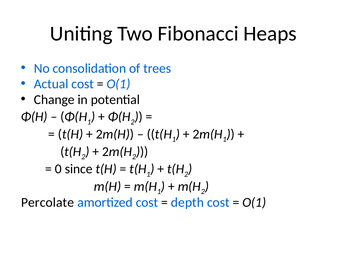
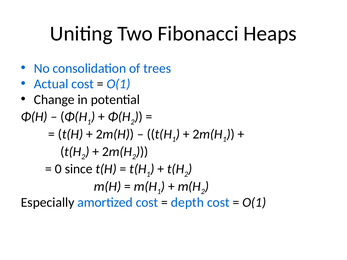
Percolate: Percolate -> Especially (48, 203)
